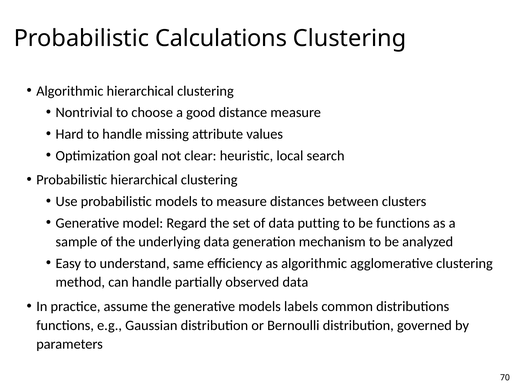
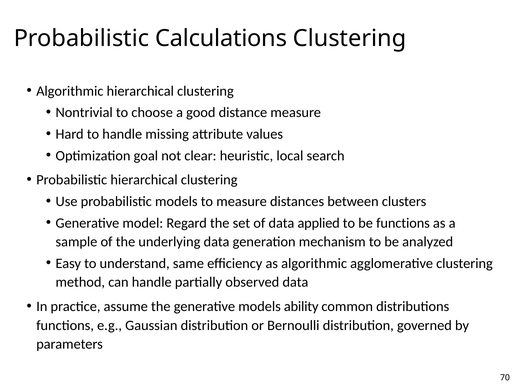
putting: putting -> applied (319, 223)
labels: labels -> ability (301, 307)
